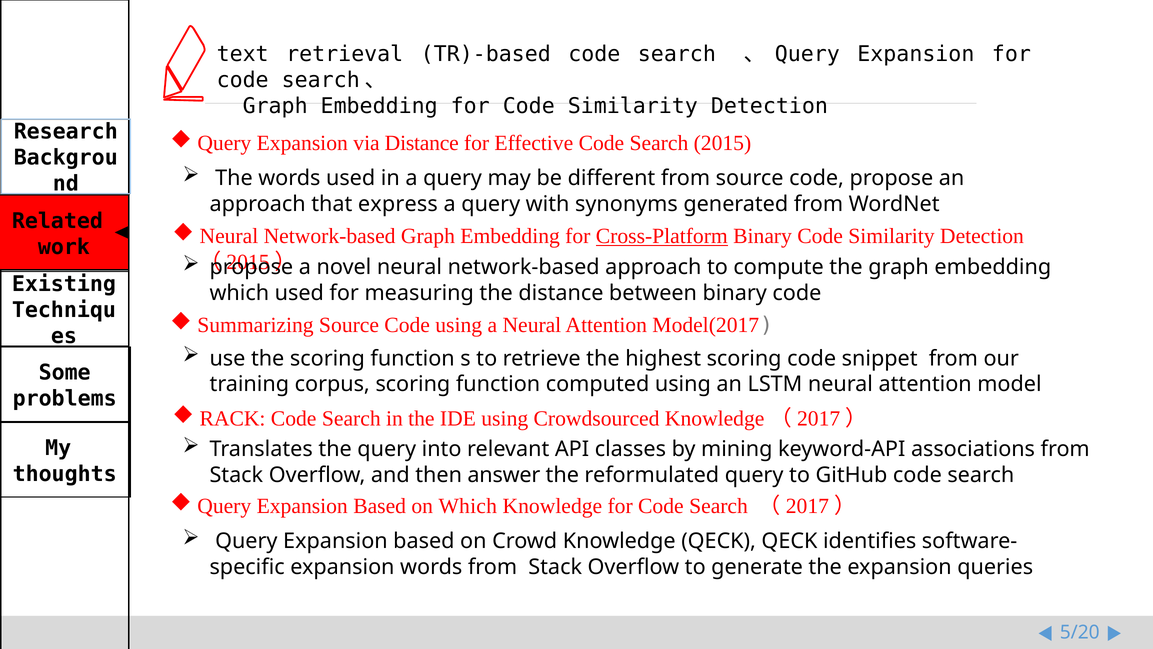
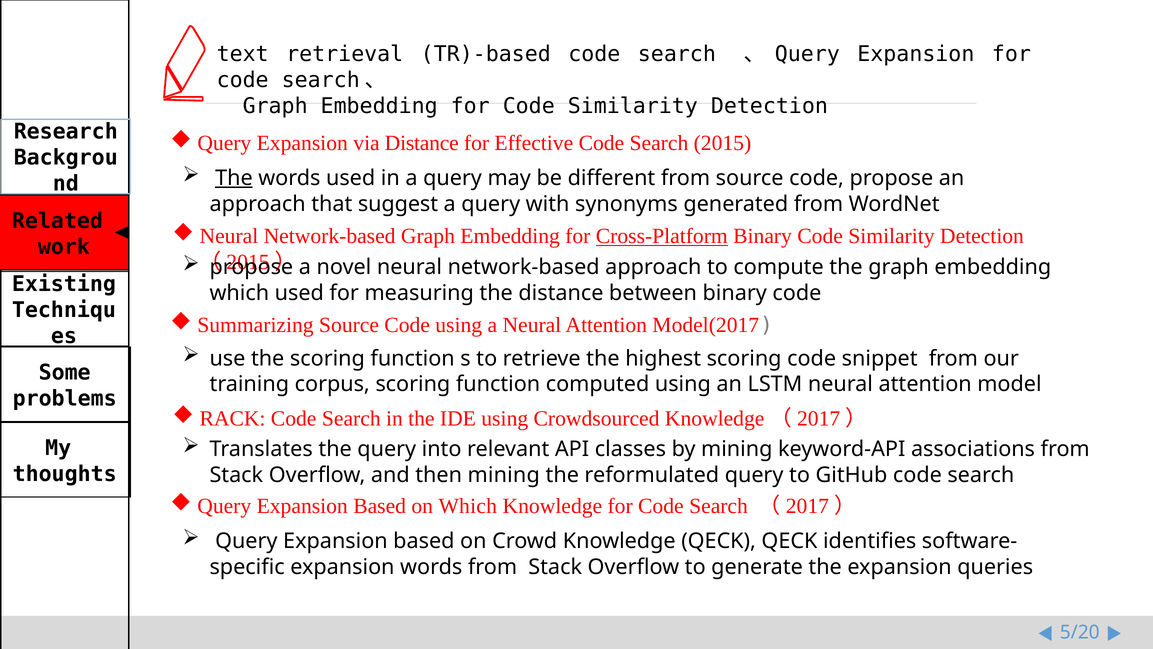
The underline: none -> present (234, 178)
express: express -> suggest (398, 204)
then answer: answer -> mining (504, 475)
